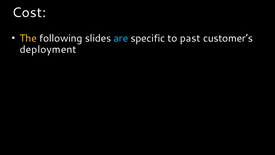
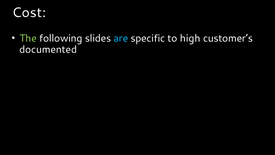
The colour: yellow -> light green (28, 38)
past: past -> high (190, 38)
deployment: deployment -> documented (48, 49)
